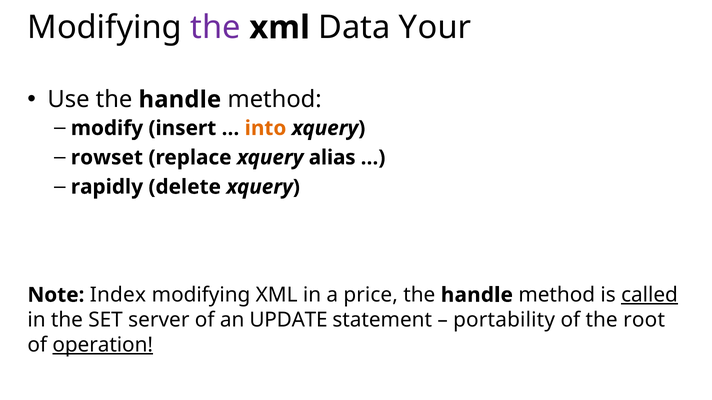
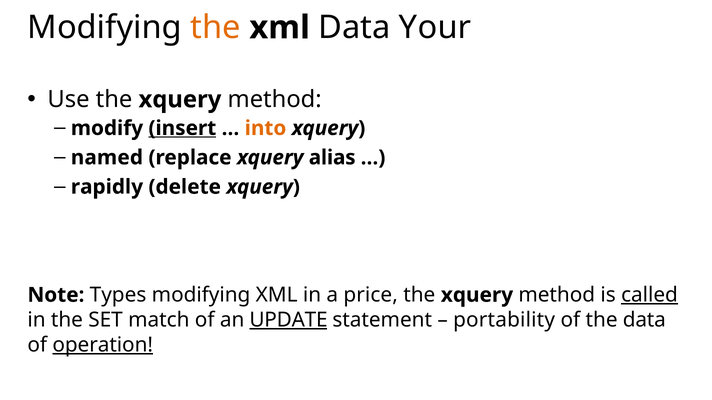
the colour: purple -> orange (215, 28)
Use the handle: handle -> xquery (180, 100)
insert underline: none -> present (182, 128)
rowset: rowset -> named (107, 158)
Index: Index -> Types (118, 295)
handle: handle -> xquery (477, 295)
server: server -> match (159, 320)
UPDATE underline: none -> present (289, 320)
the root: root -> data (644, 320)
